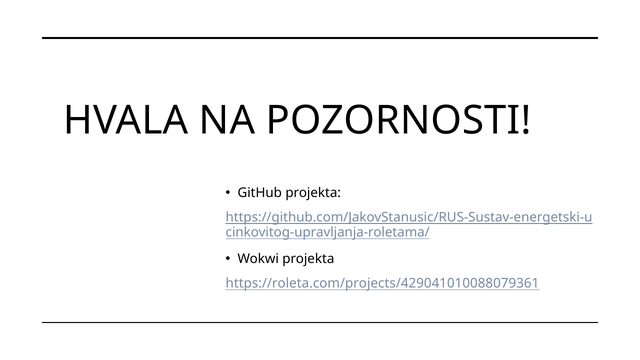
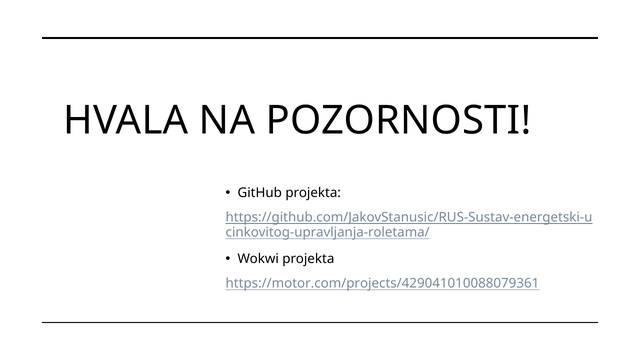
https://roleta.com/projects/429041010088079361: https://roleta.com/projects/429041010088079361 -> https://motor.com/projects/429041010088079361 (382, 284)
